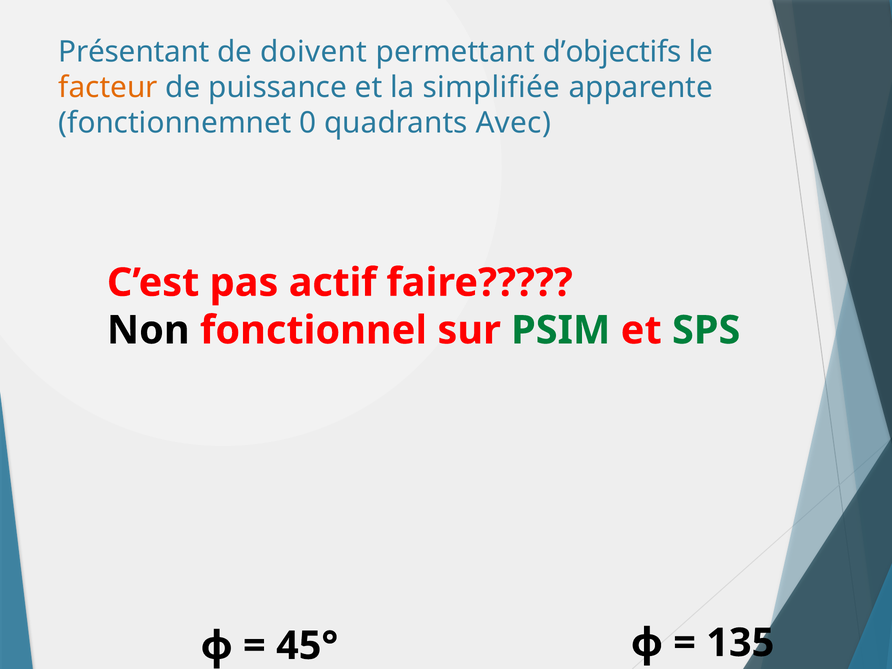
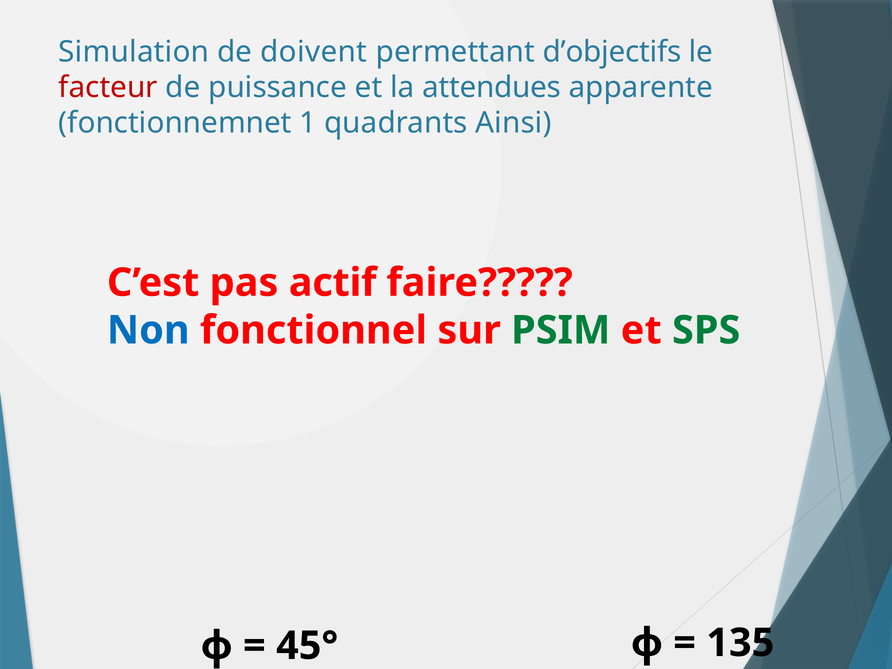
Présentant: Présentant -> Simulation (134, 52)
facteur colour: orange -> red (108, 87)
simplifiée: simplifiée -> attendues (492, 87)
0: 0 -> 1 (308, 123)
Avec: Avec -> Ainsi (513, 123)
Non colour: black -> blue (148, 330)
